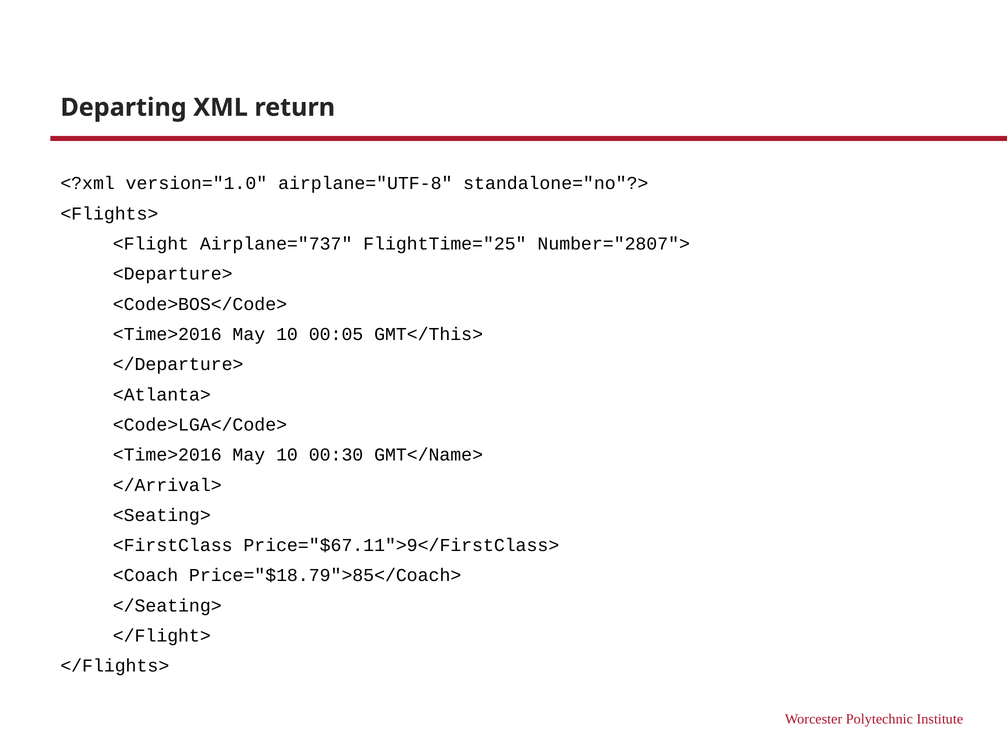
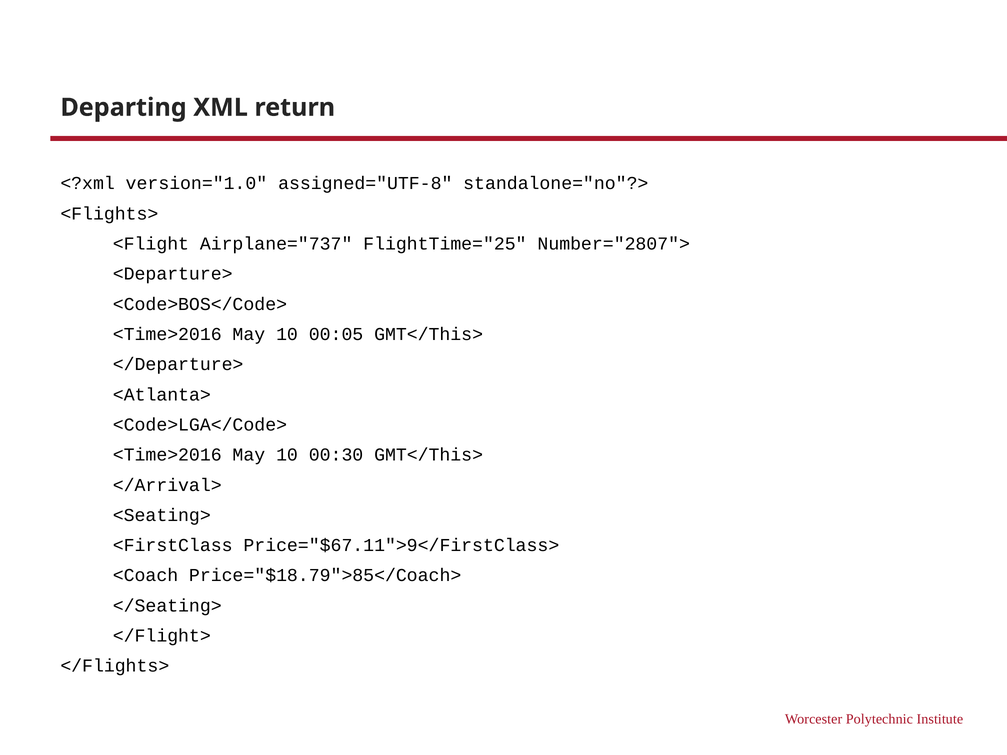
airplane="UTF-8: airplane="UTF-8 -> assigned="UTF-8 (365, 183)
00:30 GMT</Name>: GMT</Name> -> GMT</This> (429, 455)
